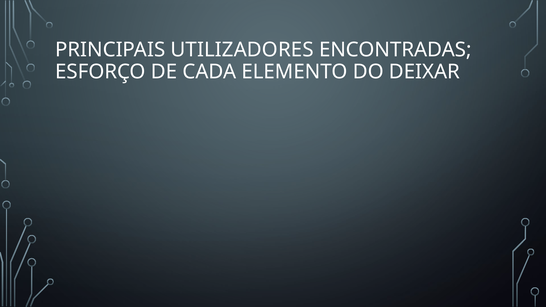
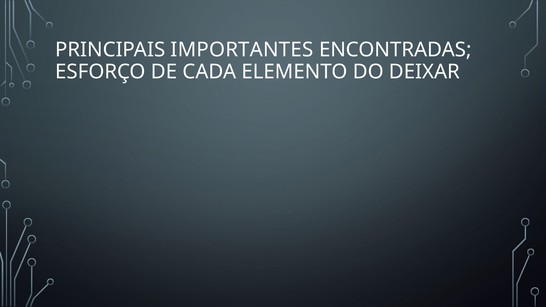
UTILIZADORES: UTILIZADORES -> IMPORTANTES (242, 50)
